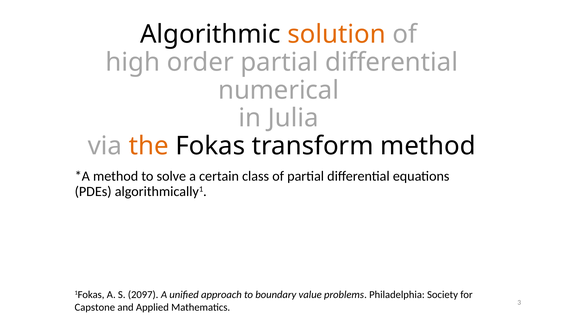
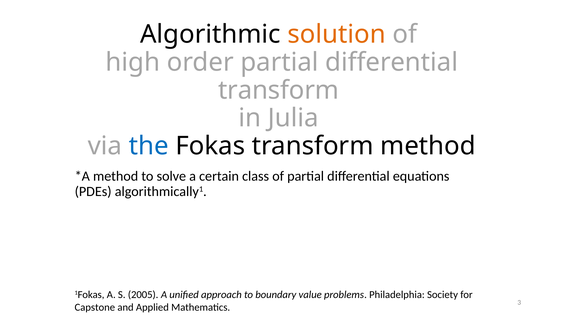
numerical: numerical -> transform (279, 90)
the colour: orange -> blue (149, 146)
2097: 2097 -> 2005 (143, 295)
